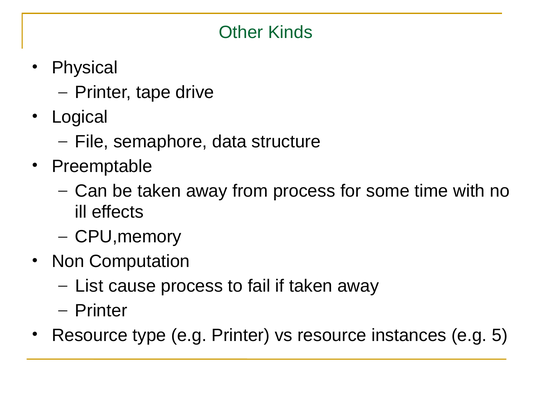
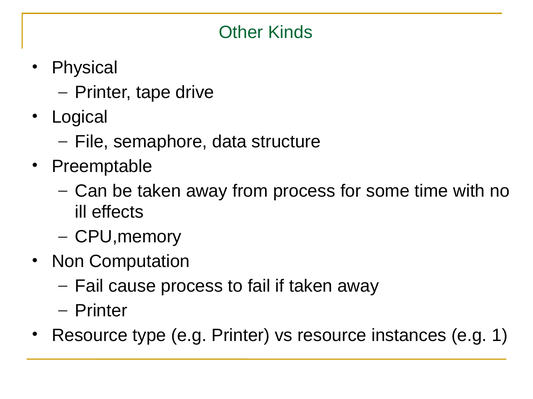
List: List -> Fail (89, 286)
5: 5 -> 1 (500, 336)
